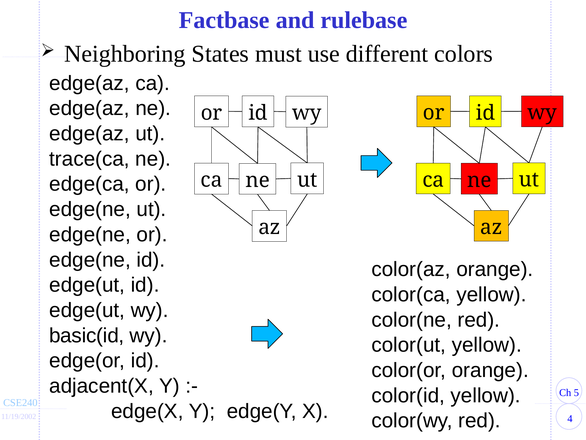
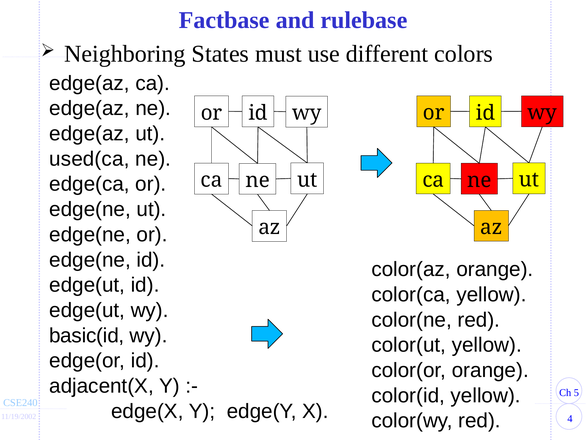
trace(ca: trace(ca -> used(ca (89, 159)
